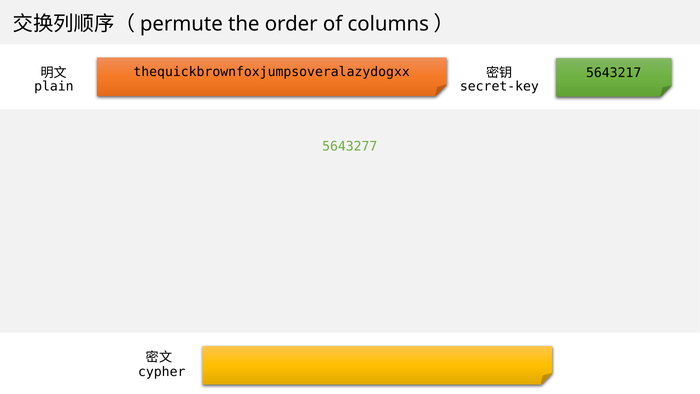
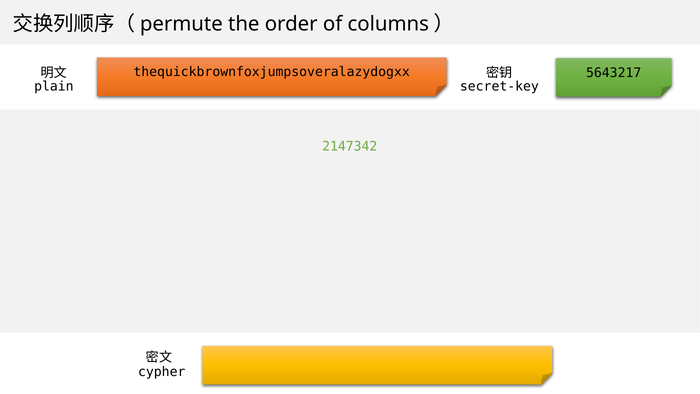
5643277: 5643277 -> 2147342 (350, 146)
